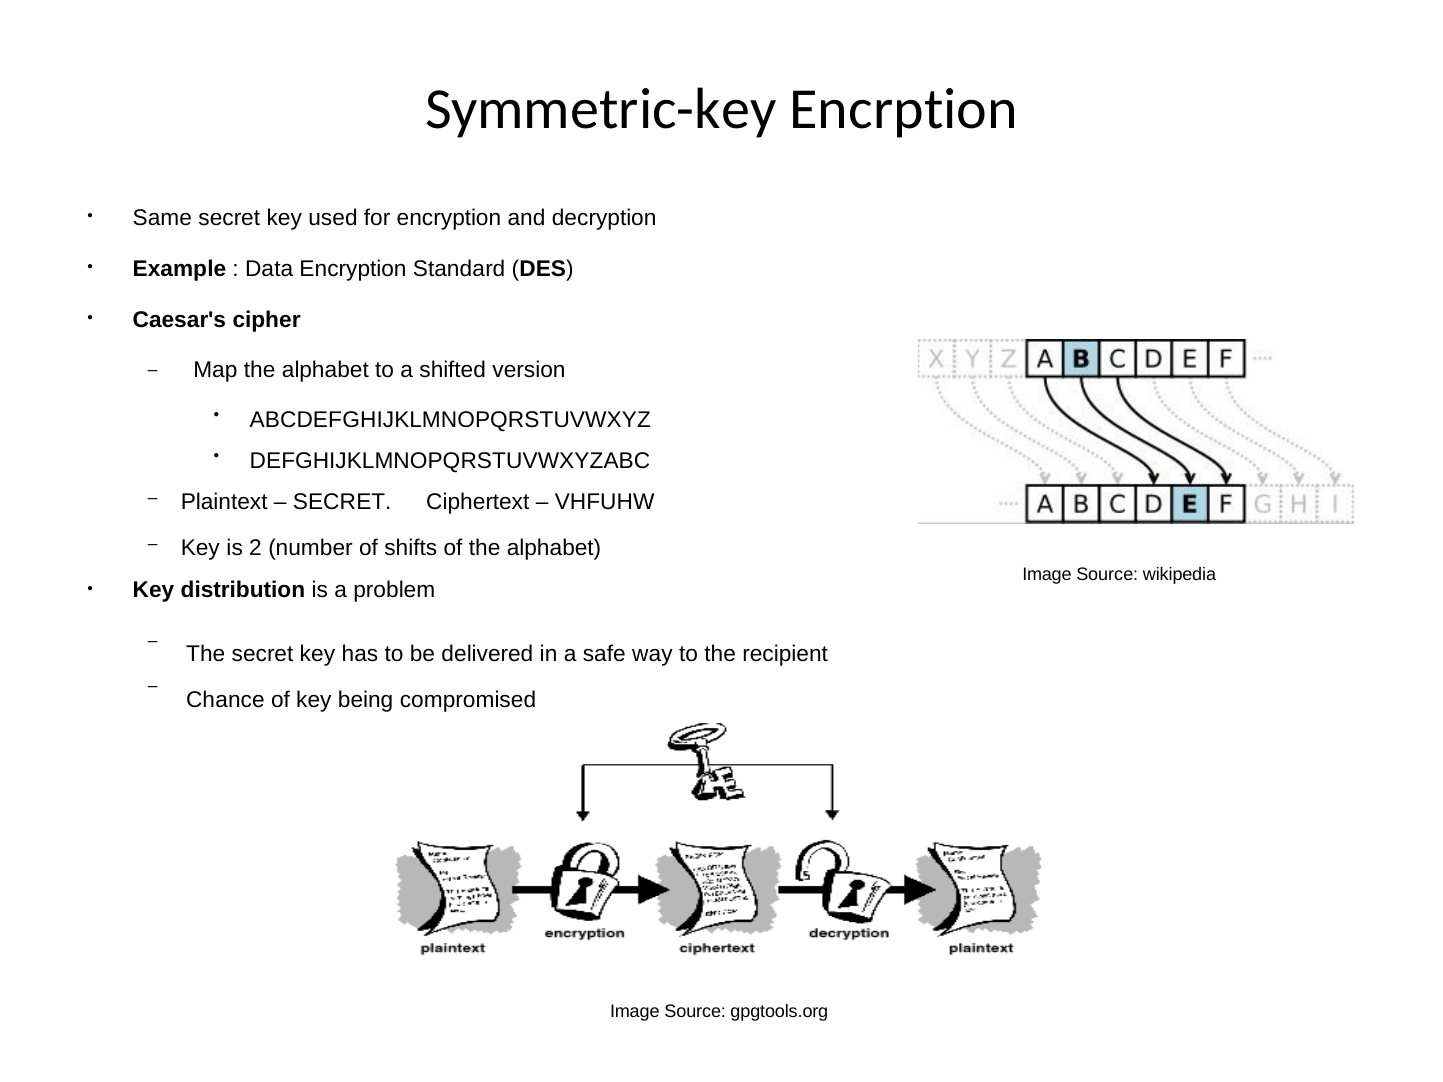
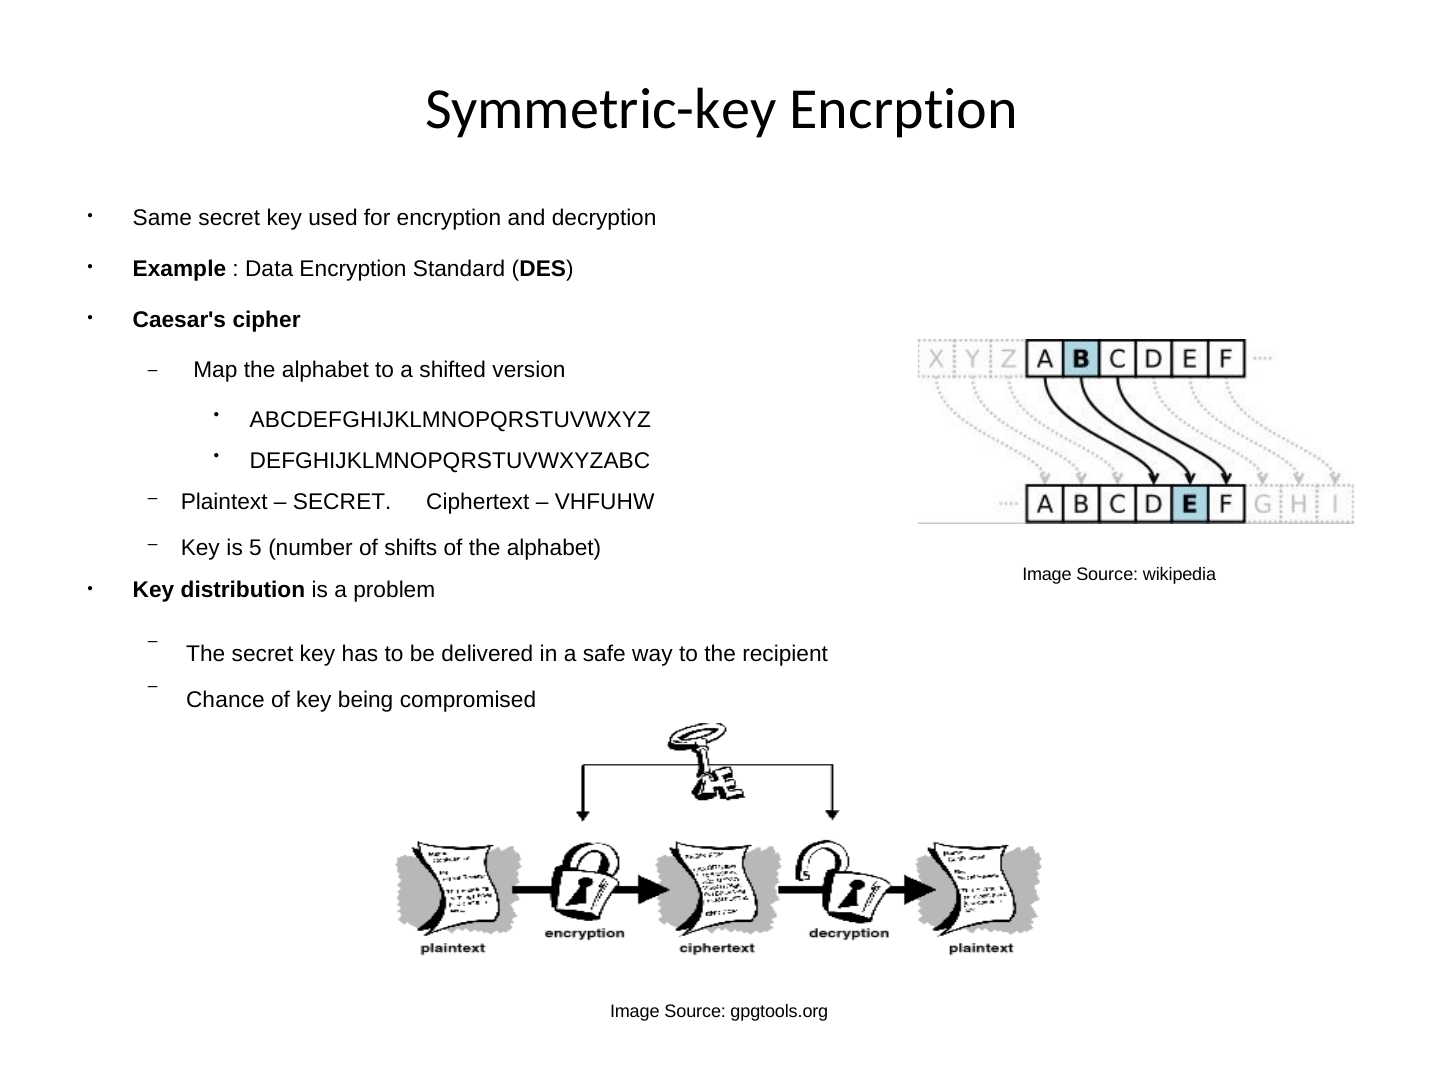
2: 2 -> 5 (256, 548)
